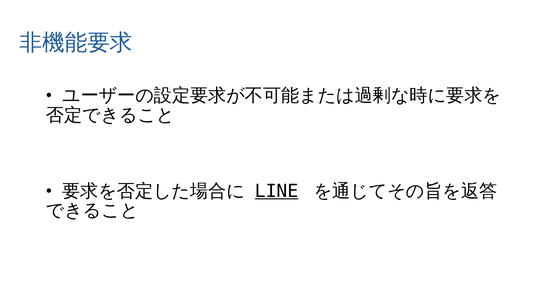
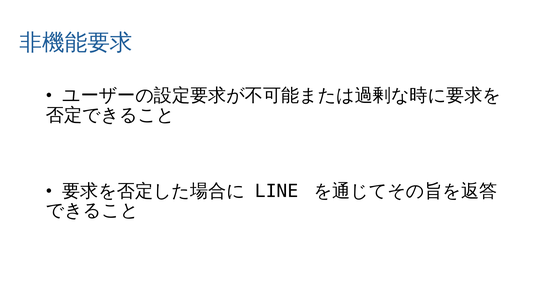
LINE underline: present -> none (277, 191)
